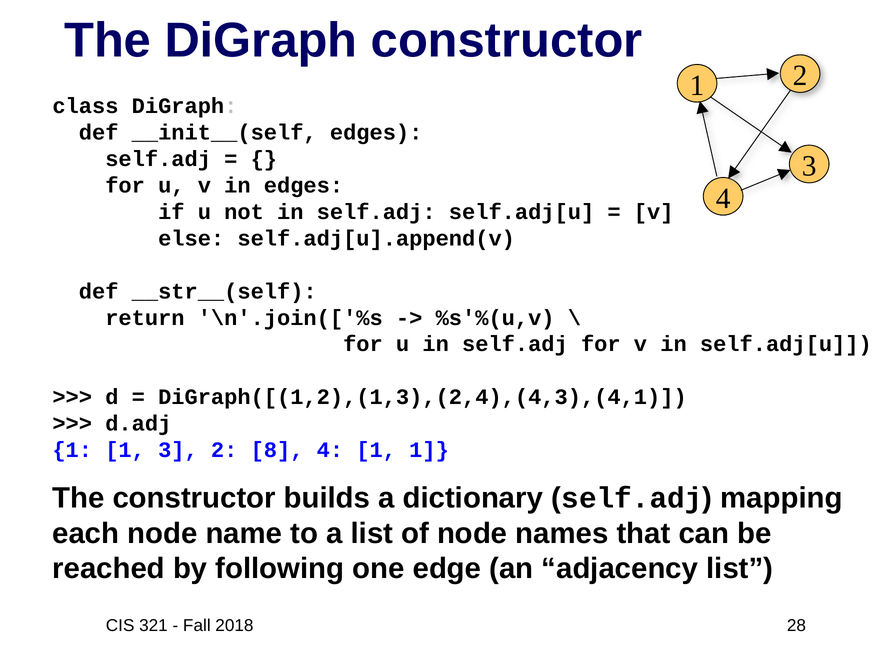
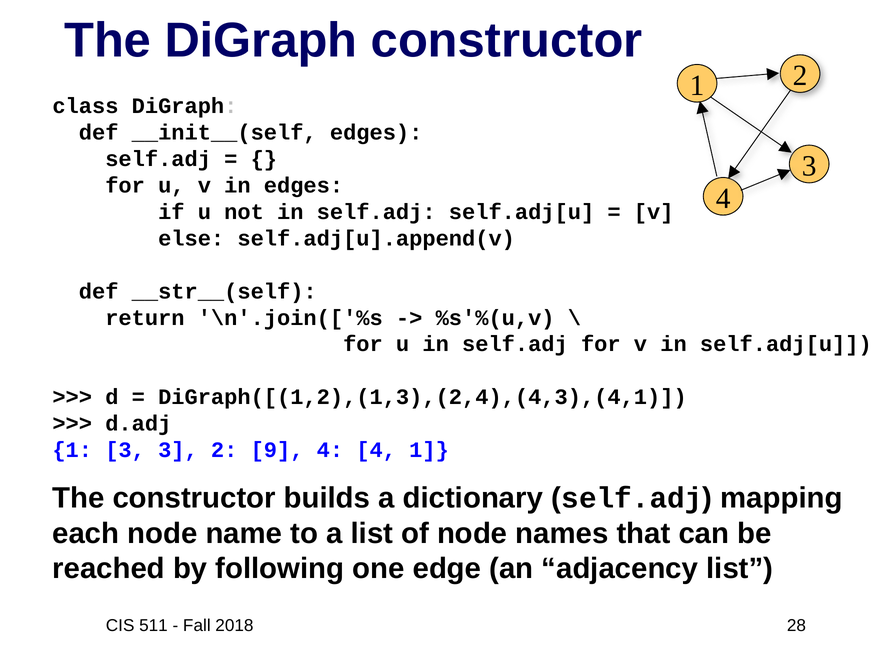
1: 1 -> 3 (125, 450)
8: 8 -> 9 (277, 450)
4 1: 1 -> 4 (376, 450)
321: 321 -> 511 (153, 625)
